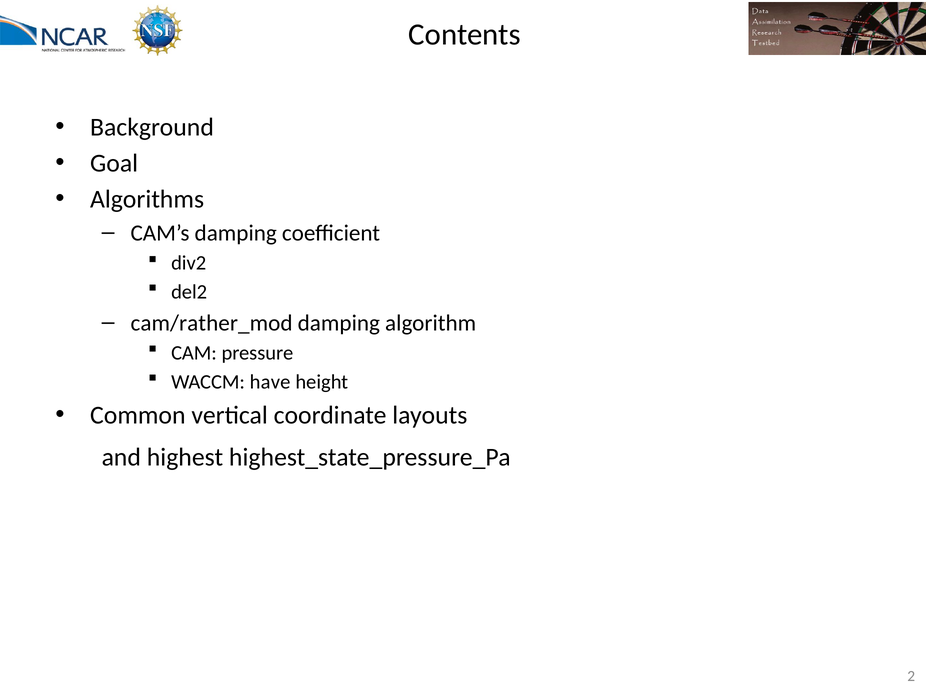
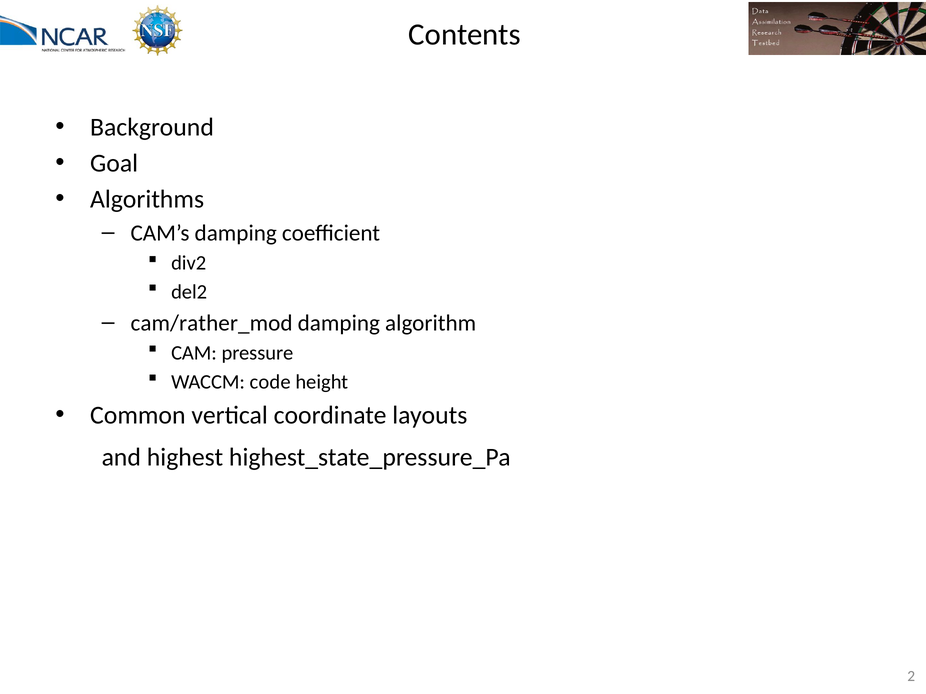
have: have -> code (270, 382)
